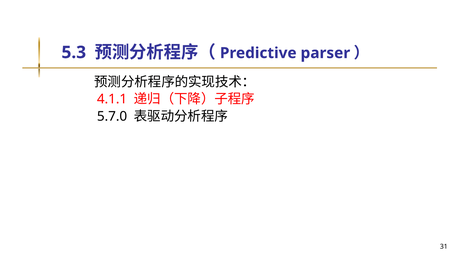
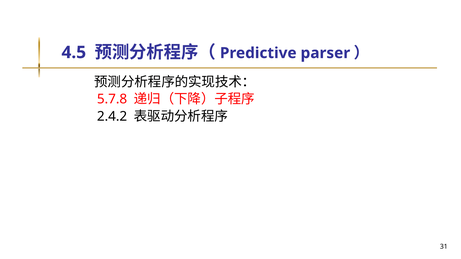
5.3: 5.3 -> 4.5 (74, 52)
4.1.1: 4.1.1 -> 5.7.8 (112, 99)
5.7.0: 5.7.0 -> 2.4.2 (112, 116)
